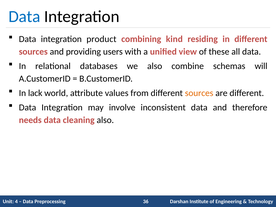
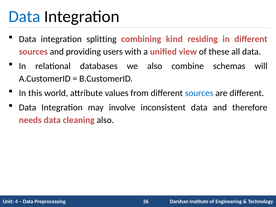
product: product -> splitting (101, 39)
lack: lack -> this (35, 93)
sources colour: orange -> blue (199, 93)
